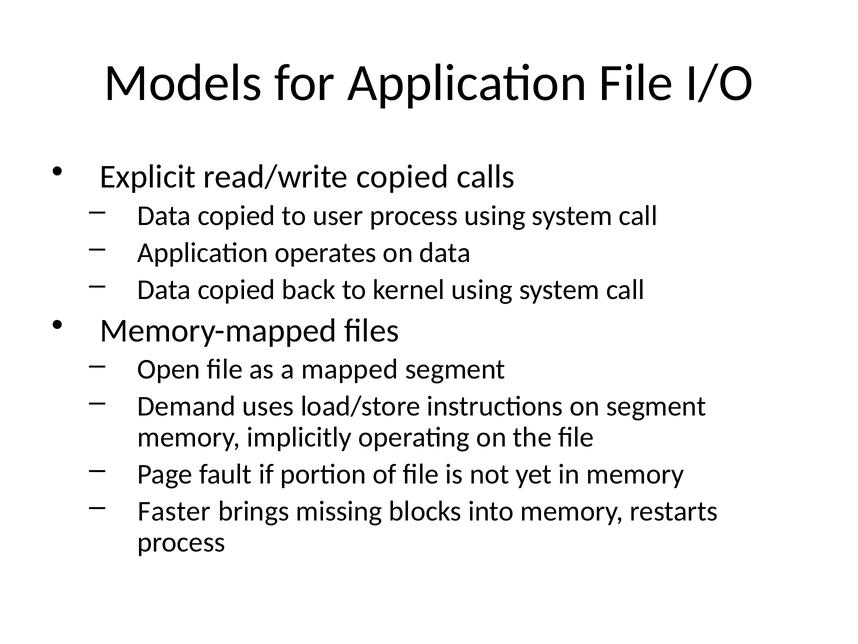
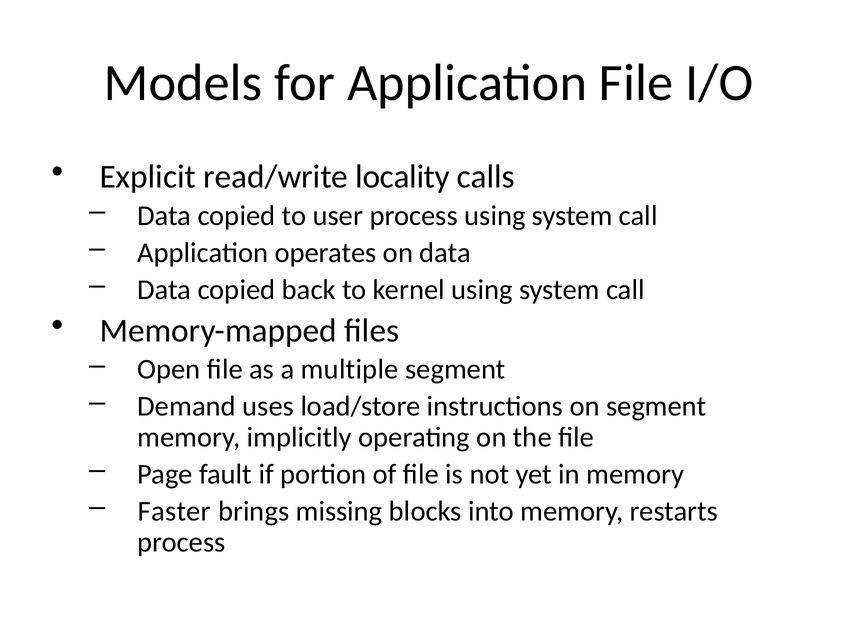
read/write copied: copied -> locality (403, 177)
mapped: mapped -> multiple (350, 369)
